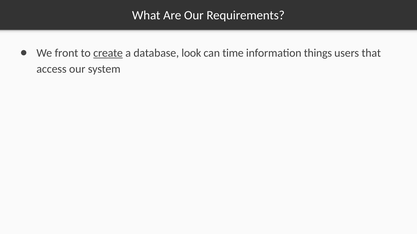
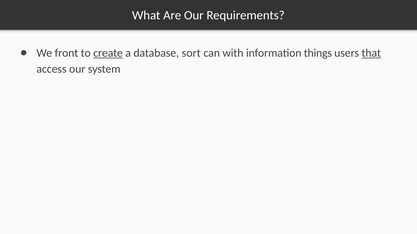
look: look -> sort (191, 53)
time: time -> with (233, 53)
that underline: none -> present (371, 53)
